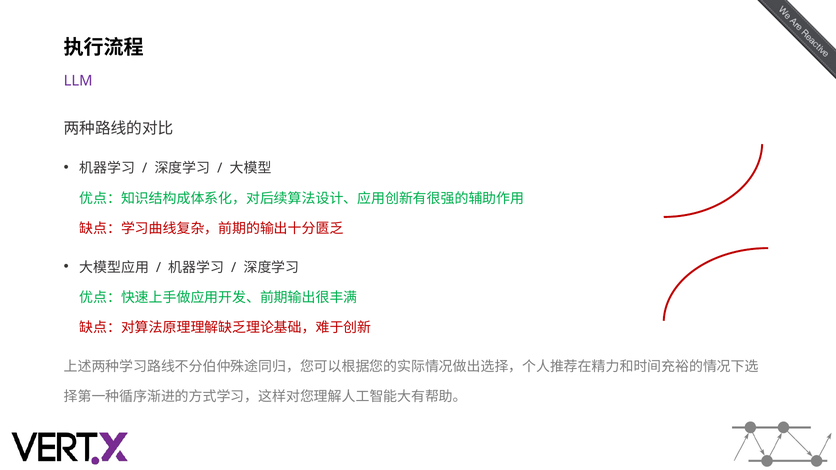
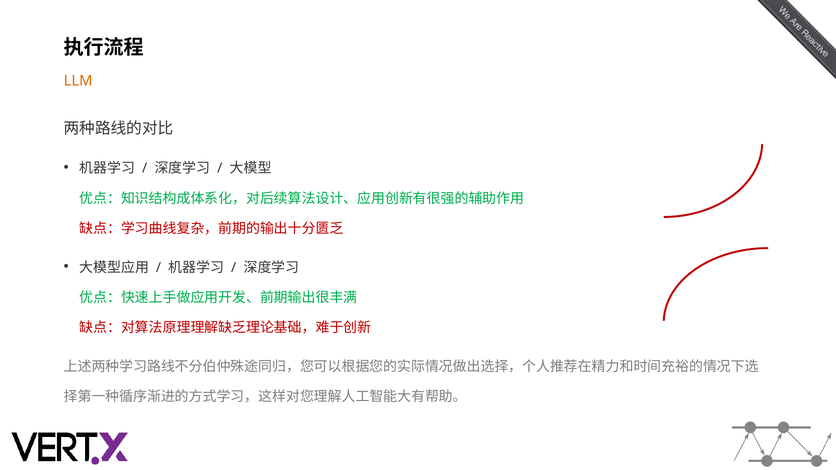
LLM colour: purple -> orange (78, 81)
